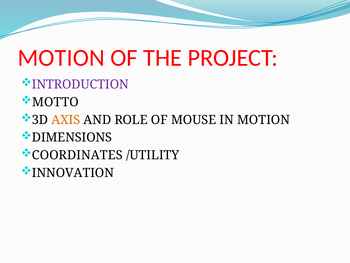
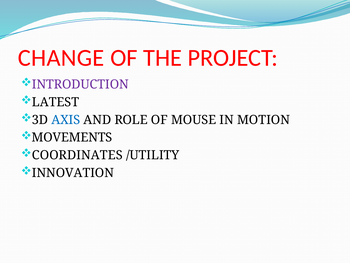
MOTION: MOTION -> CHANGE (61, 58)
MOTTO: MOTTO -> LATEST (55, 102)
AXIS colour: orange -> blue (66, 120)
DIMENSIONS: DIMENSIONS -> MOVEMENTS (72, 137)
